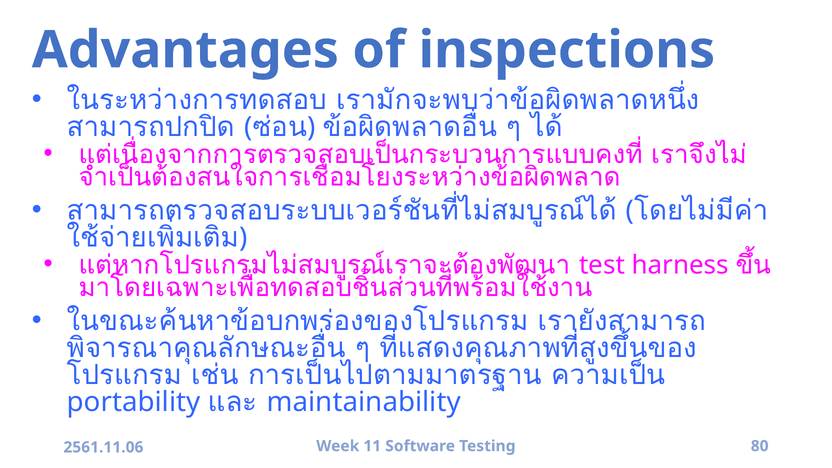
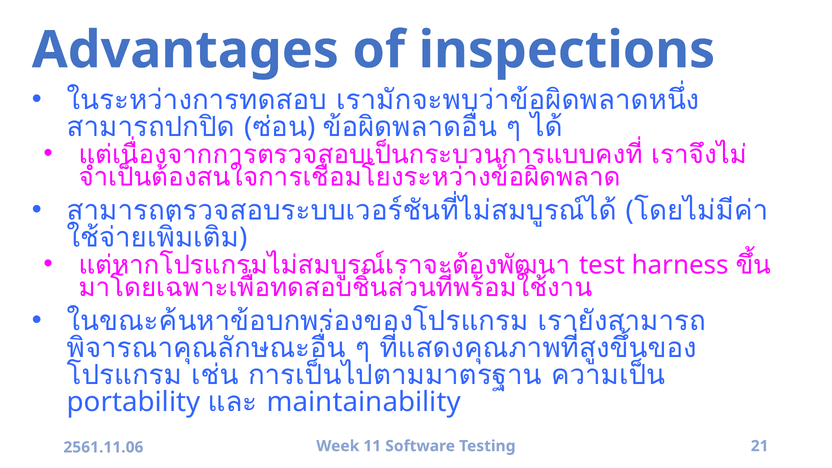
80: 80 -> 21 (760, 446)
